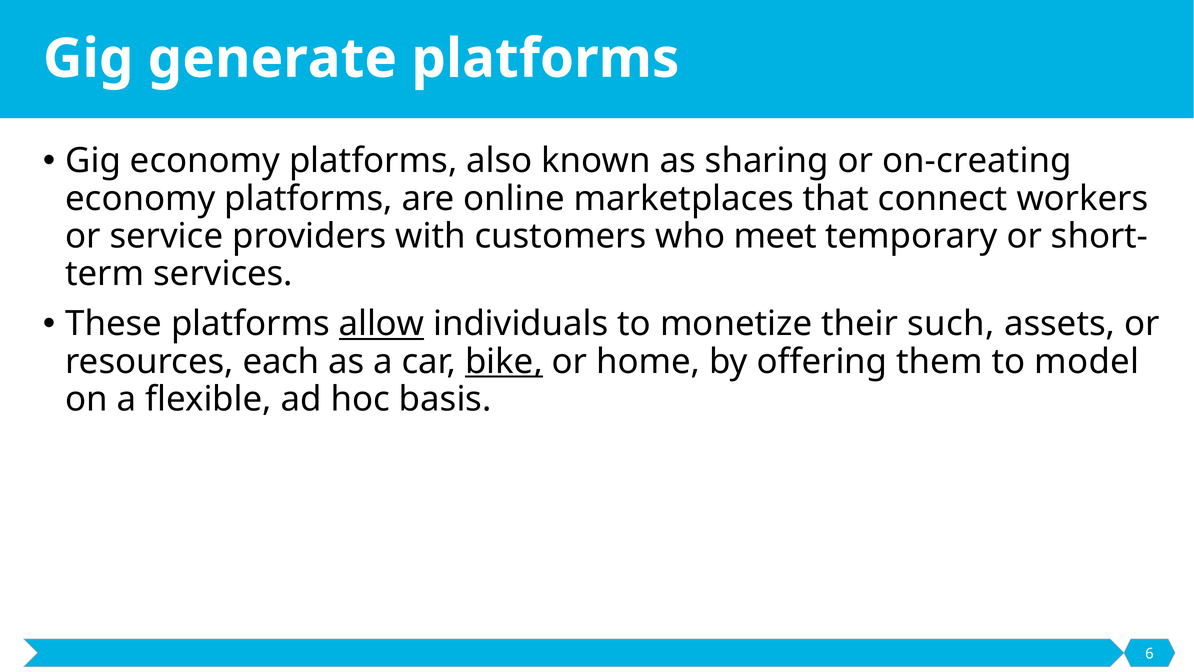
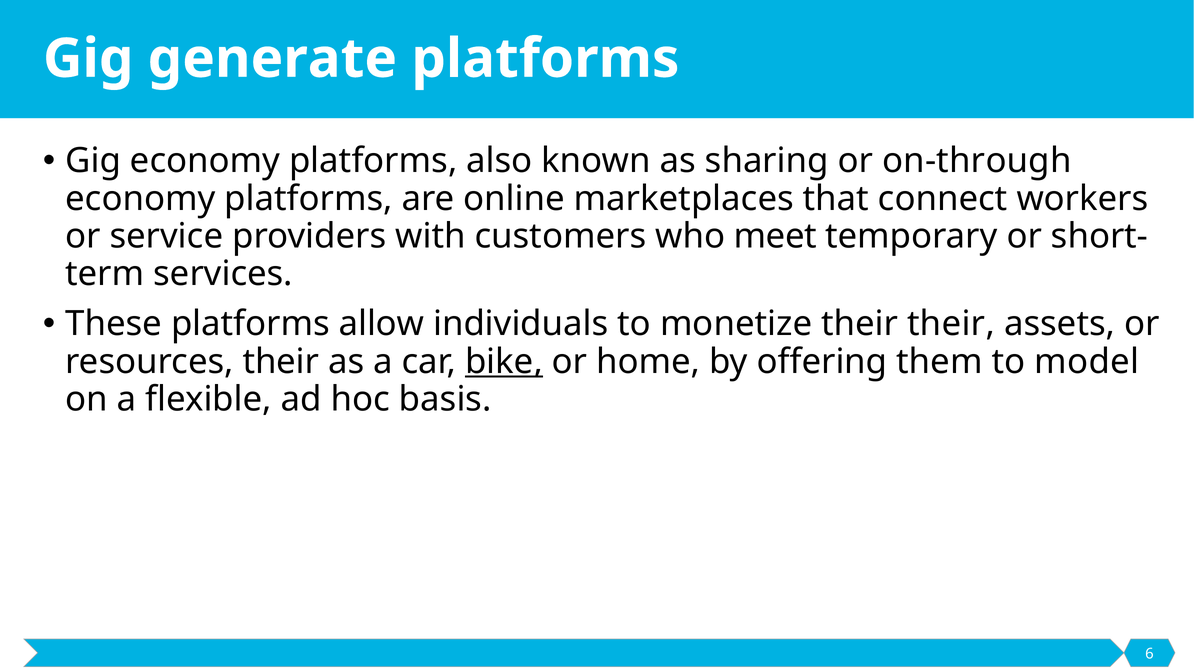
on-creating: on-creating -> on-through (977, 161)
allow underline: present -> none (382, 324)
their such: such -> their (951, 324)
resources each: each -> their (281, 361)
